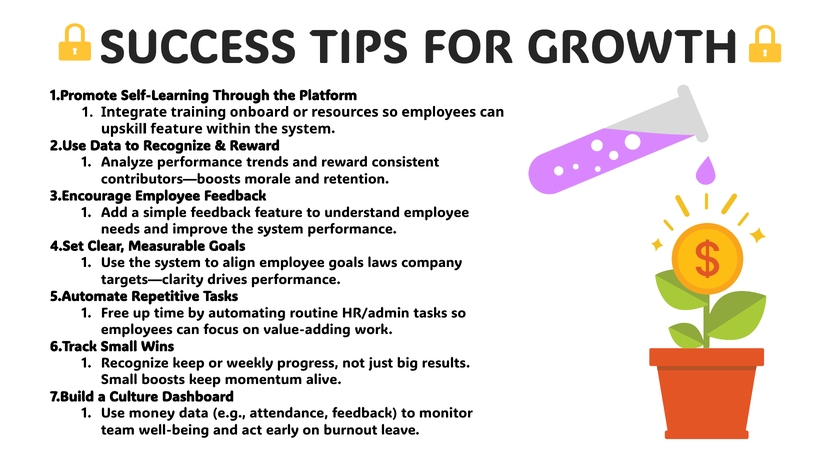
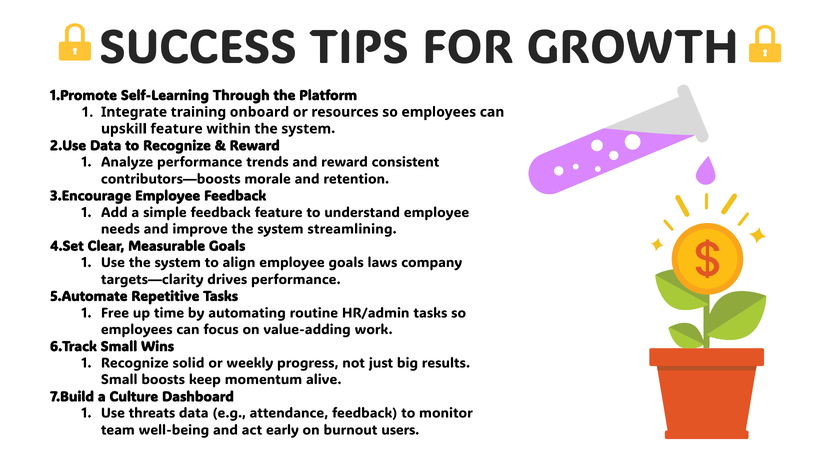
system performance: performance -> streamlining (352, 229)
Recognize keep: keep -> solid (189, 363)
money: money -> threats (152, 413)
leave: leave -> users (400, 430)
